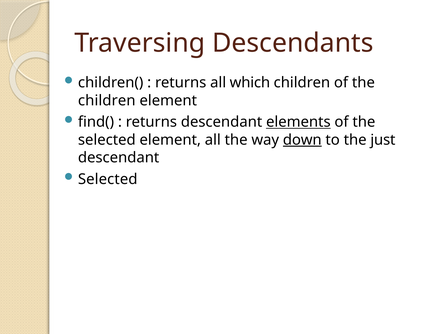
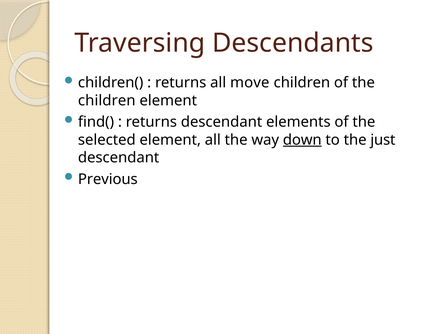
which: which -> move (250, 83)
elements underline: present -> none (298, 122)
Selected: Selected -> Previous (108, 179)
